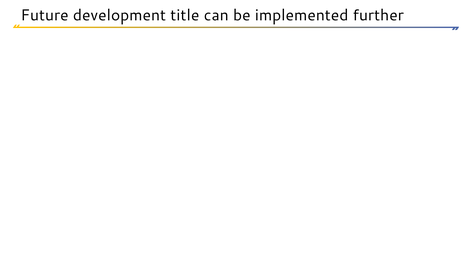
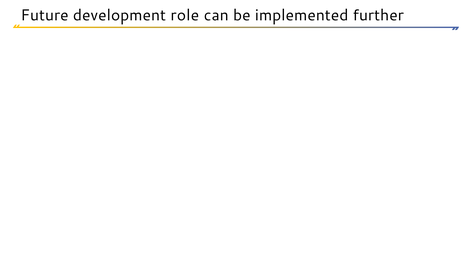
title: title -> role (185, 15)
